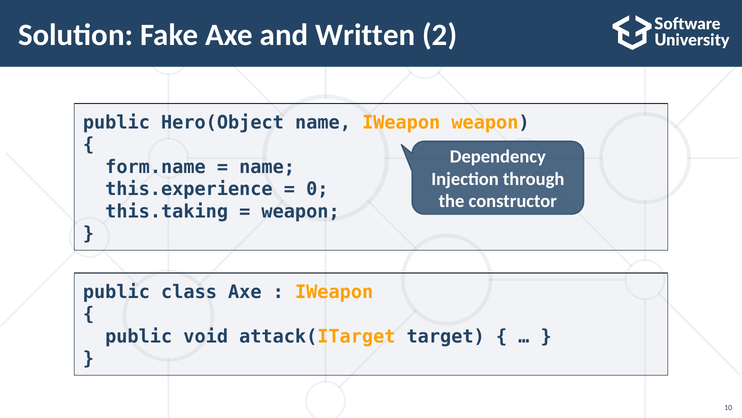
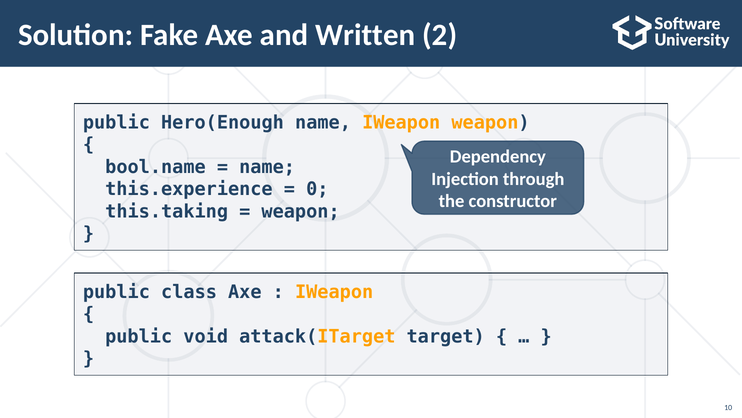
Hero(Object: Hero(Object -> Hero(Enough (222, 122)
form.name: form.name -> bool.name (155, 167)
